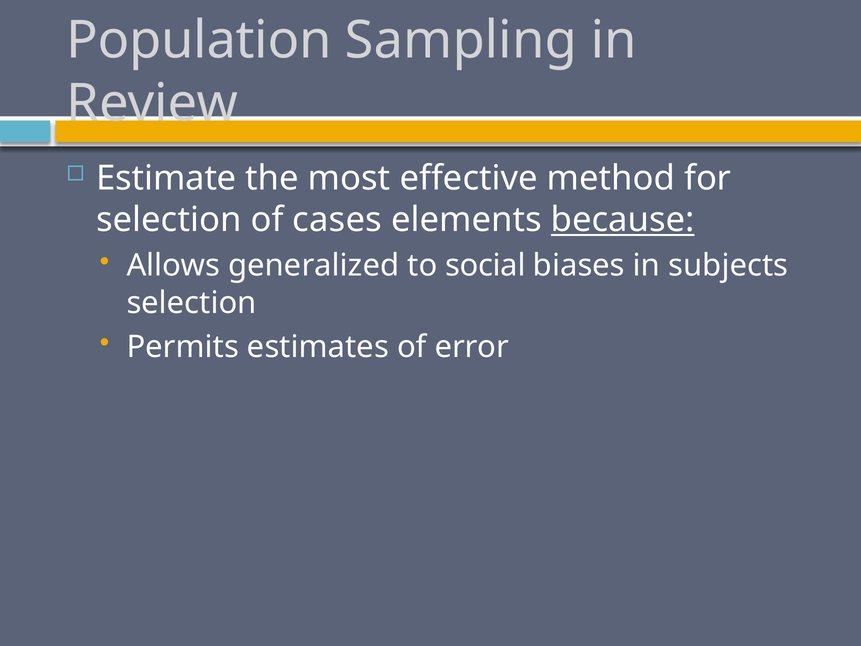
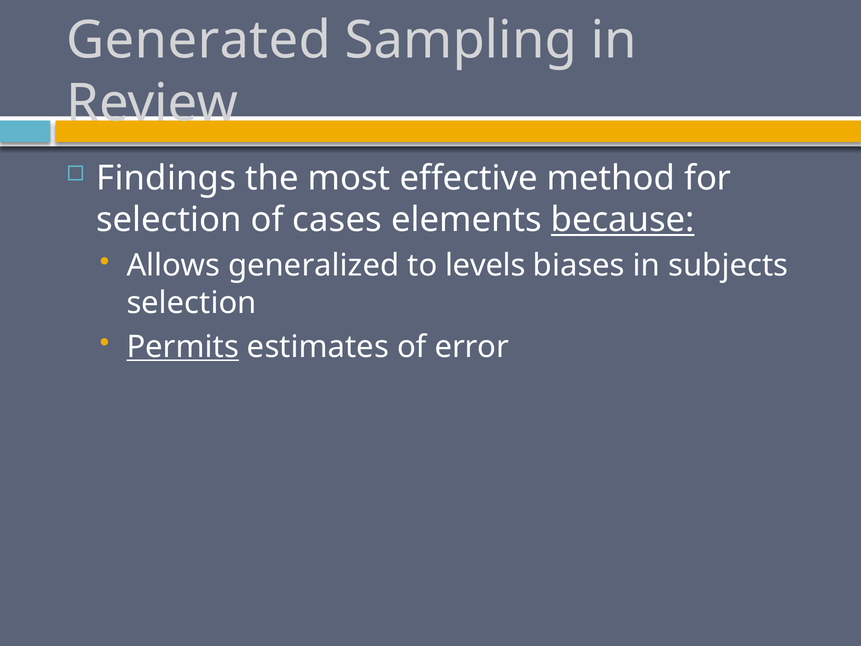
Population: Population -> Generated (199, 40)
Estimate: Estimate -> Findings (166, 178)
social: social -> levels (485, 266)
Permits underline: none -> present (183, 347)
